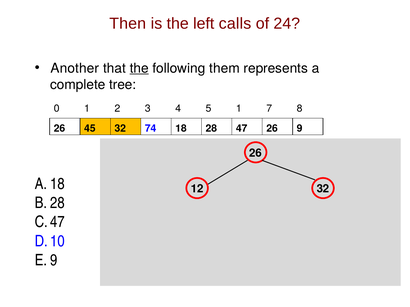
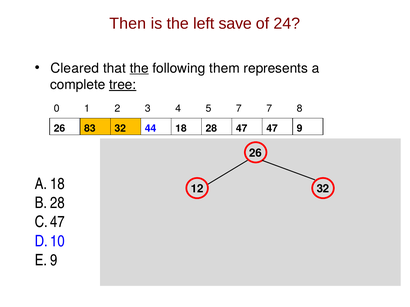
calls: calls -> save (235, 24)
Another: Another -> Cleared (75, 68)
tree underline: none -> present (123, 85)
5 1: 1 -> 7 (239, 109)
45: 45 -> 83 (90, 129)
74: 74 -> 44 (151, 129)
47 26: 26 -> 47 (272, 129)
